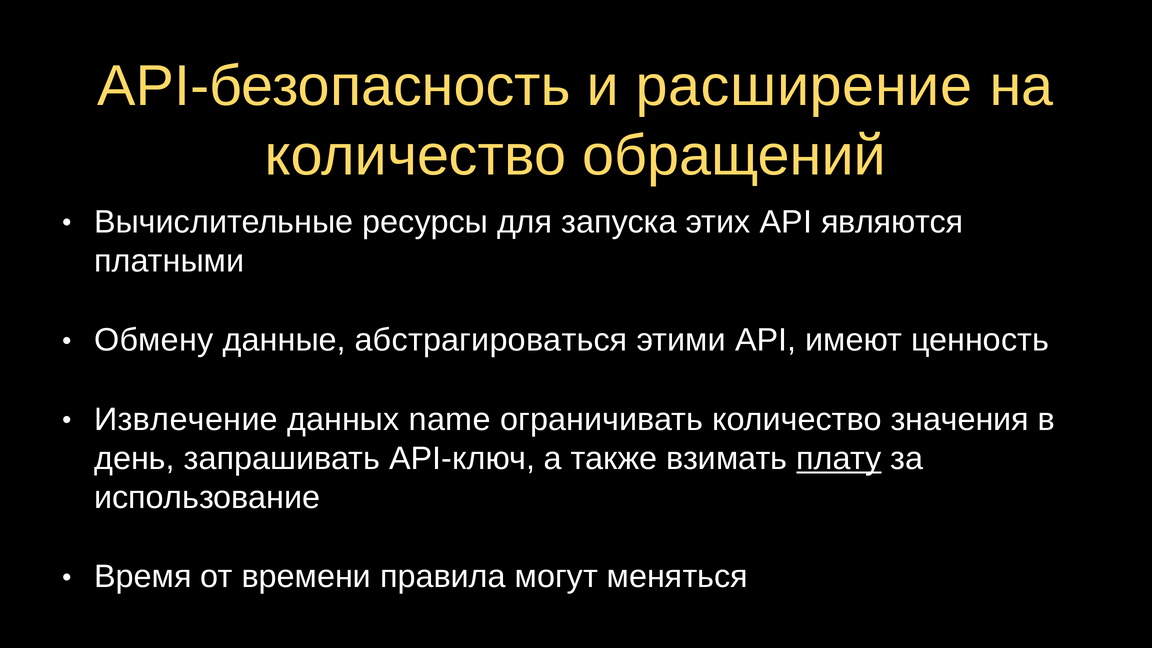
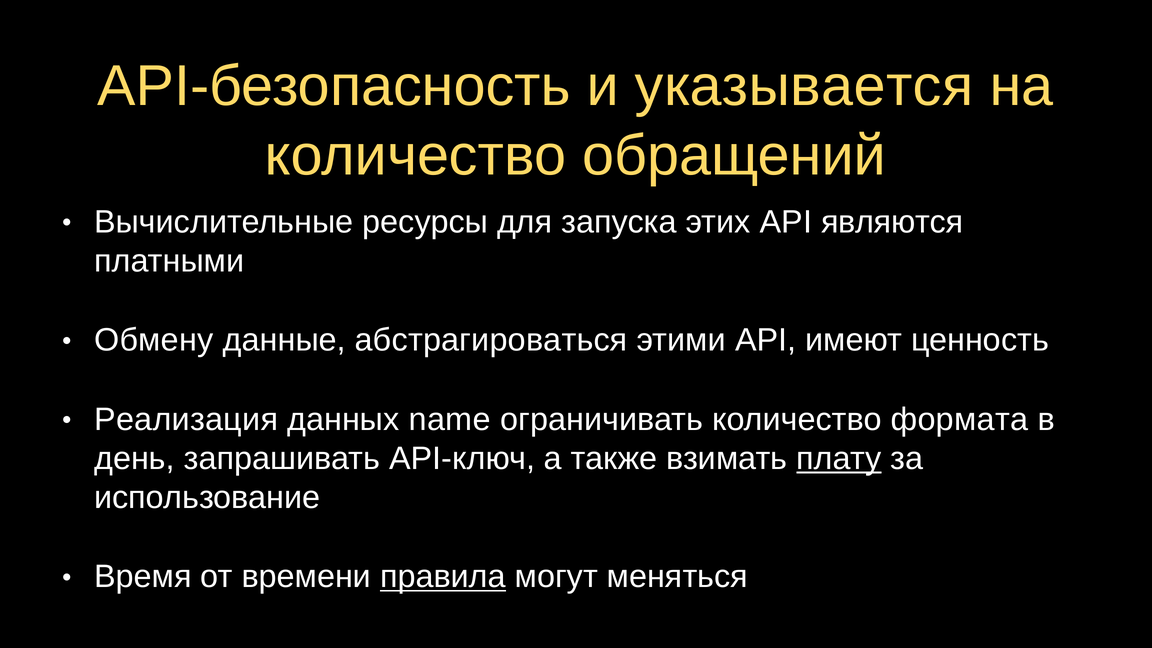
расширение: расширение -> указывается (804, 86)
Извлечение: Извлечение -> Реализация (186, 420)
значения: значения -> формата (960, 420)
правила underline: none -> present (443, 577)
